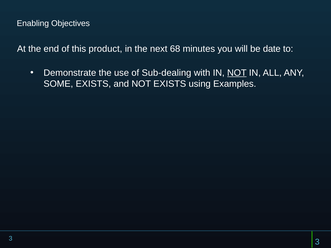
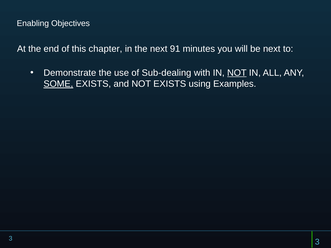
product: product -> chapter (105, 49)
68: 68 -> 91 (175, 49)
be date: date -> next (272, 49)
SOME underline: none -> present (58, 84)
